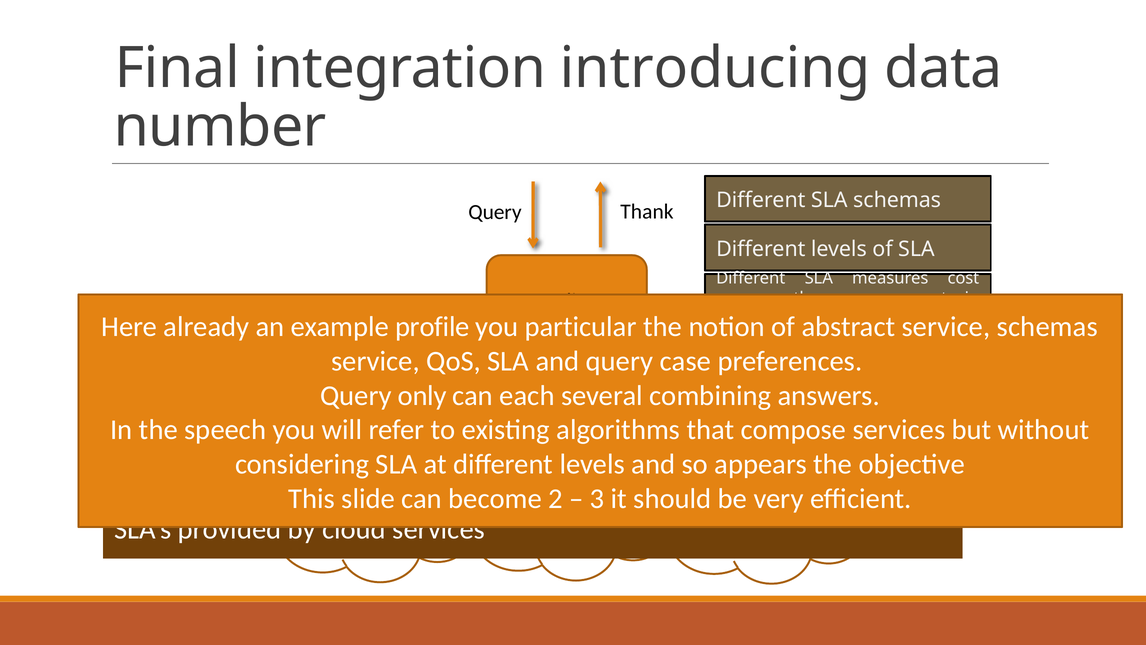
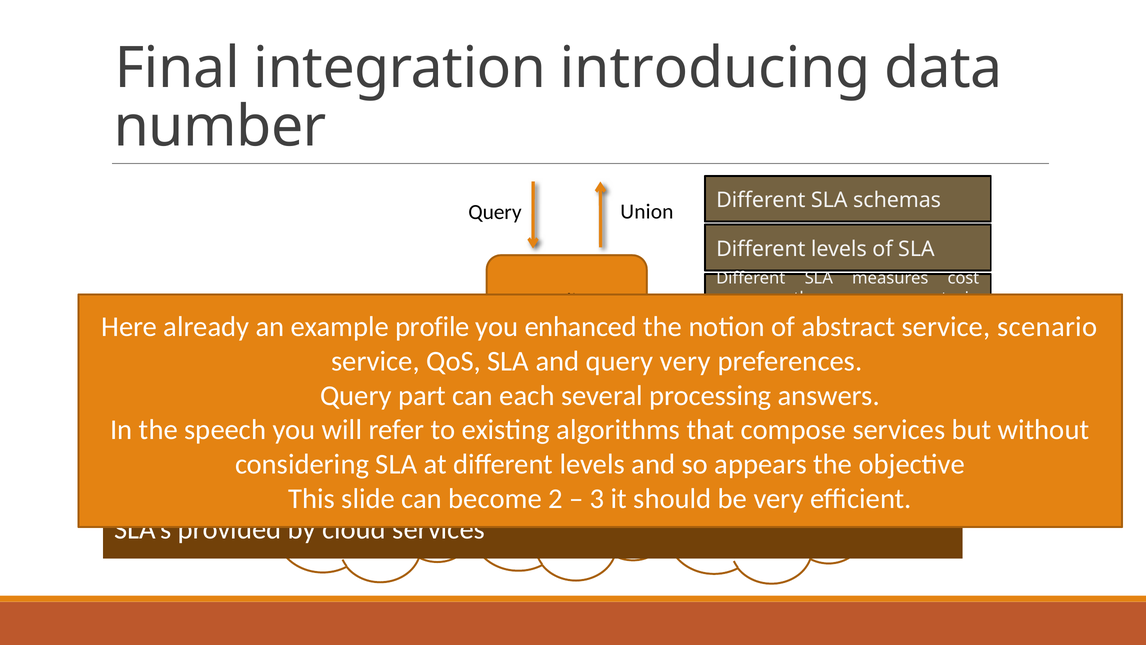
Thank: Thank -> Union (647, 212)
particular: particular -> enhanced (581, 327)
service schemas: schemas -> scenario (1047, 327)
query case: case -> very (685, 361)
only: only -> part (422, 395)
combining: combining -> processing (710, 395)
